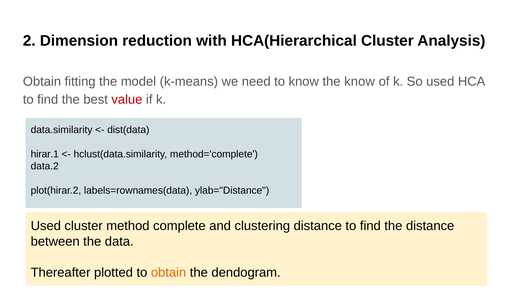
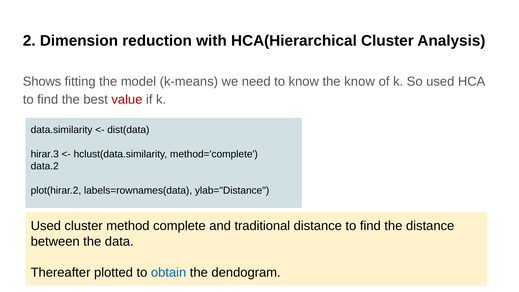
Obtain: Obtain -> Shows (42, 82)
hirar.1: hirar.1 -> hirar.3 (45, 154)
clustering: clustering -> traditional (262, 226)
obtain colour: orange -> blue (169, 273)
